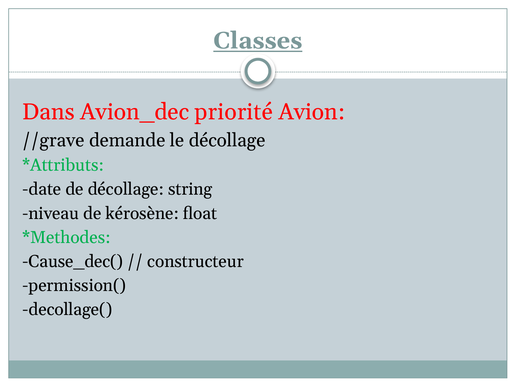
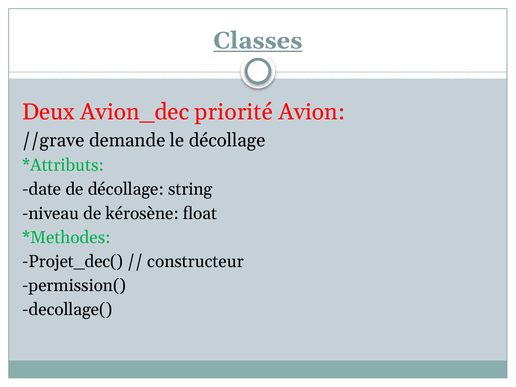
Dans: Dans -> Deux (48, 112)
Cause_dec(: Cause_dec( -> Projet_dec( (73, 262)
